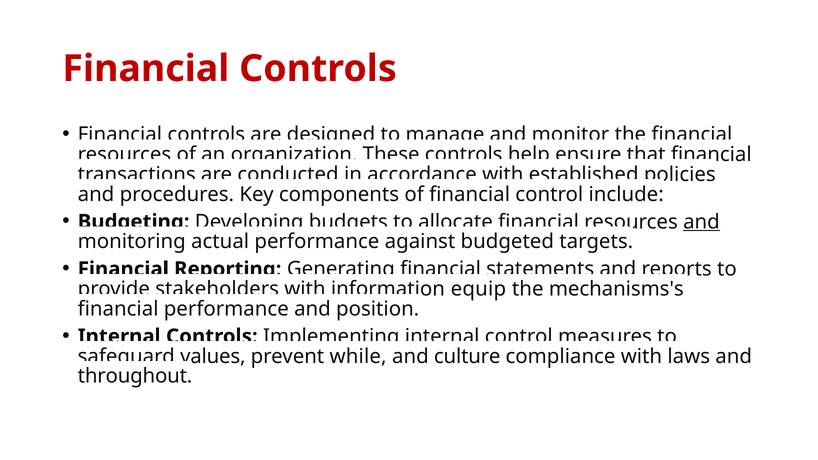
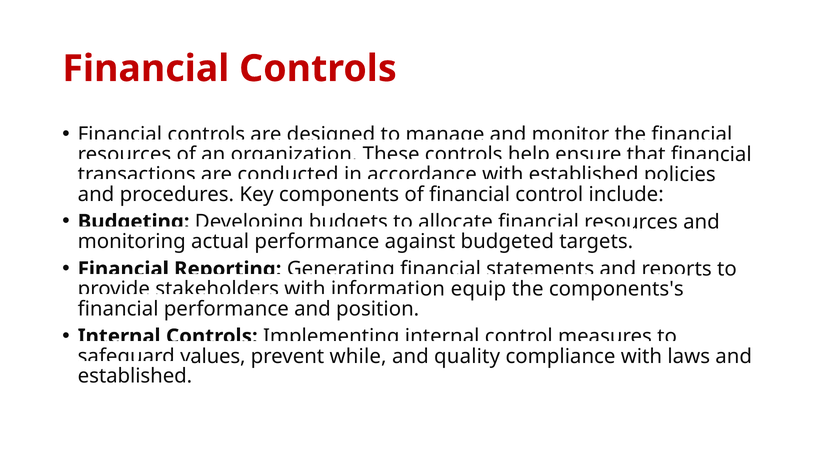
and underline: present -> none (701, 222)
mechanisms's: mechanisms's -> components's (616, 289)
culture: culture -> quality (467, 356)
throughout: throughout -> established (135, 376)
